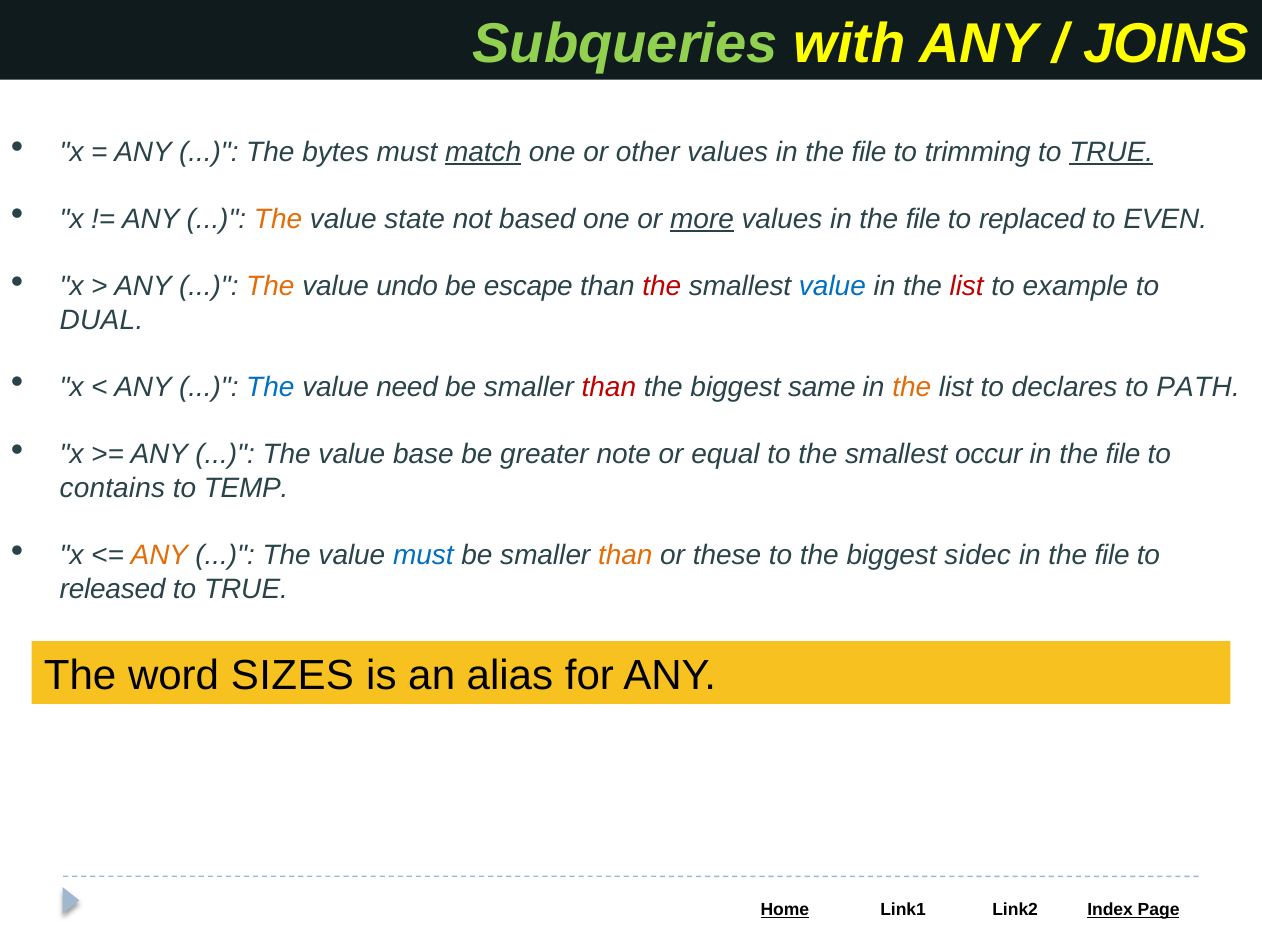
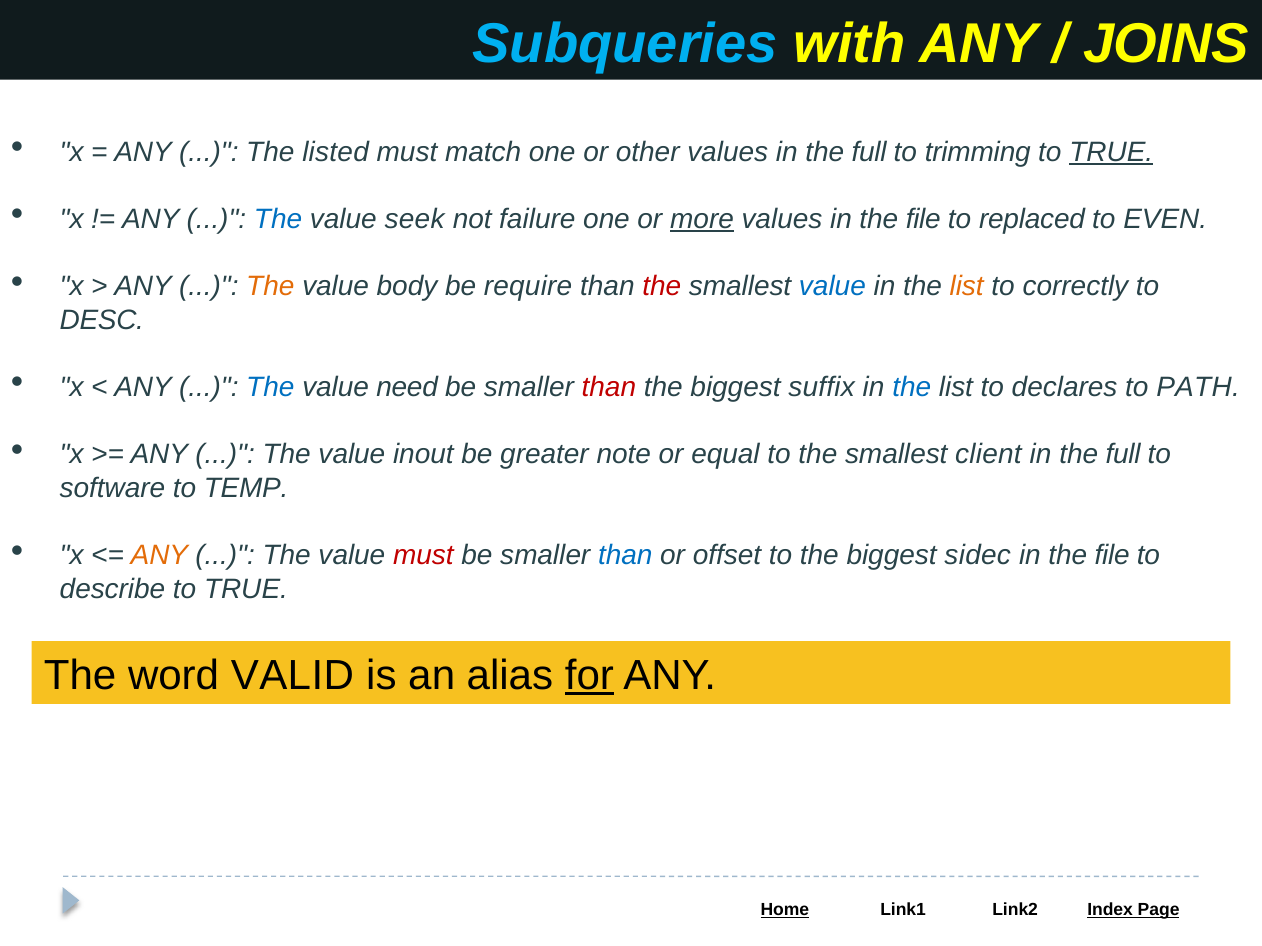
Subqueries colour: light green -> light blue (625, 44)
bytes: bytes -> listed (336, 152)
match underline: present -> none (483, 152)
file: file -> full (869, 152)
The colour: orange -> blue (278, 219)
state: state -> seek (415, 219)
based: based -> failure (537, 219)
undo: undo -> body (407, 287)
escape: escape -> require (528, 287)
list colour: red -> orange (967, 287)
example: example -> correctly (1075, 287)
DUAL: DUAL -> DESC (102, 320)
same: same -> suffix (822, 388)
the colour: orange -> blue (912, 388)
base: base -> inout (423, 455)
occur: occur -> client (988, 455)
file: file -> full (1123, 455)
contains: contains -> software (112, 488)
must colour: blue -> red (423, 556)
than colour: orange -> blue (625, 556)
these: these -> offset (727, 556)
released: released -> describe (112, 589)
SIZES: SIZES -> VALID (292, 676)
for underline: none -> present (589, 676)
